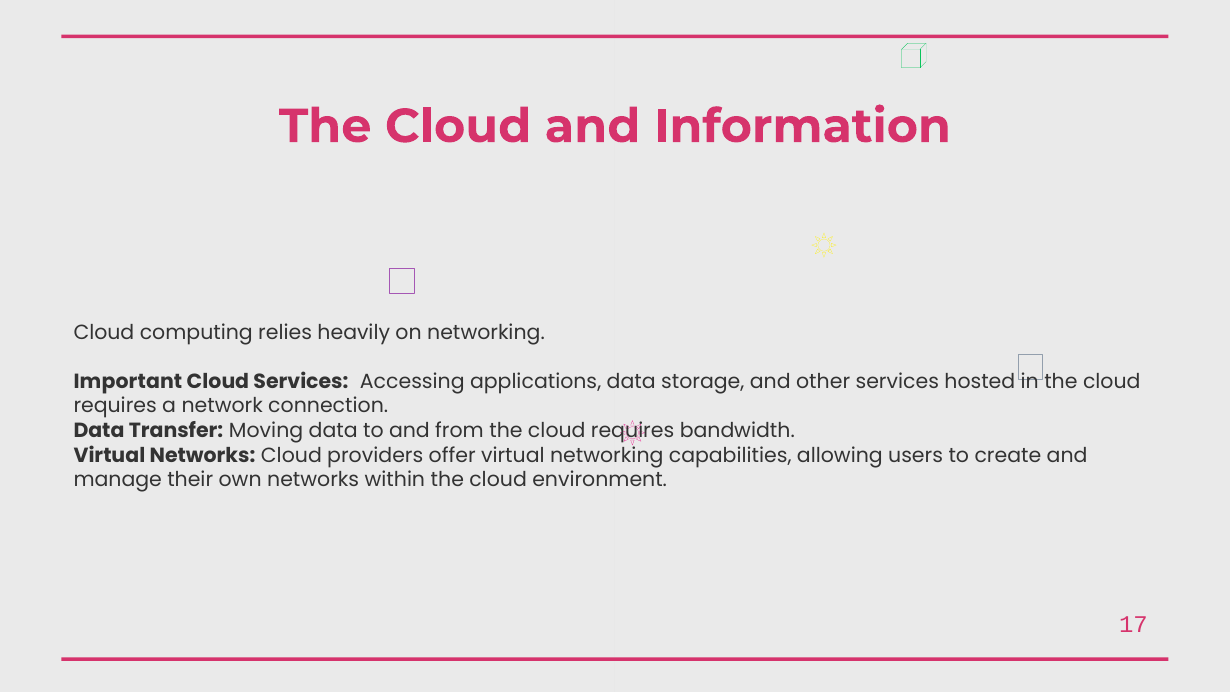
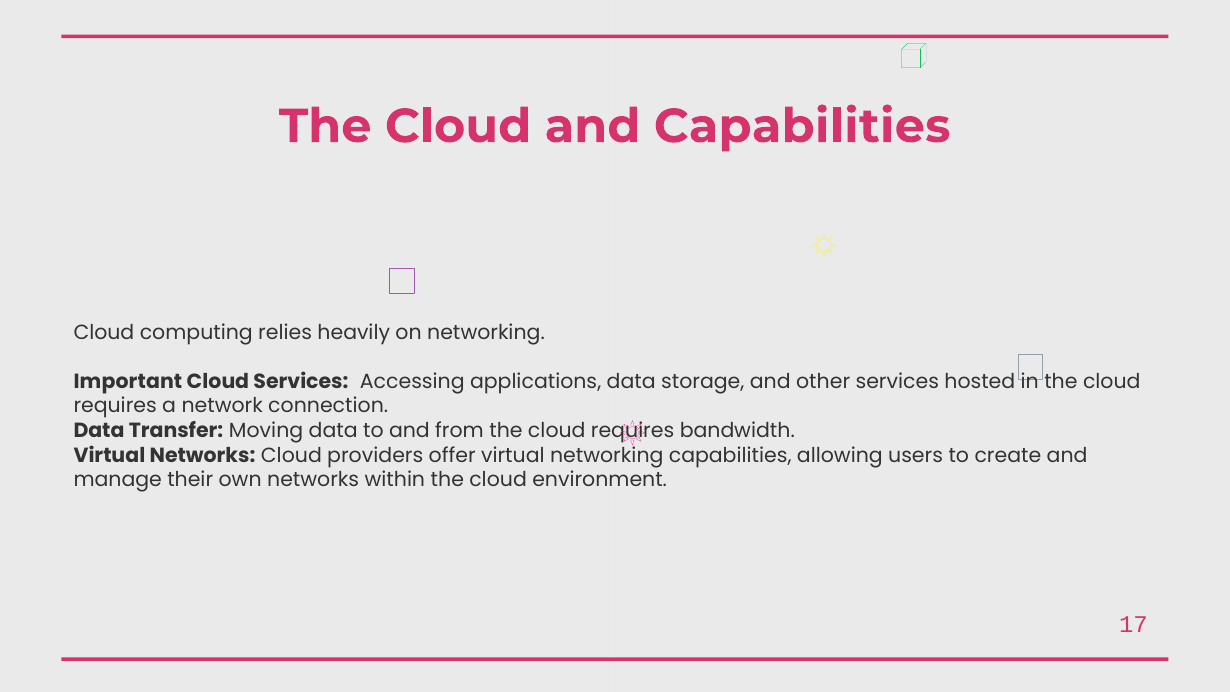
and Information: Information -> Capabilities (802, 126)
